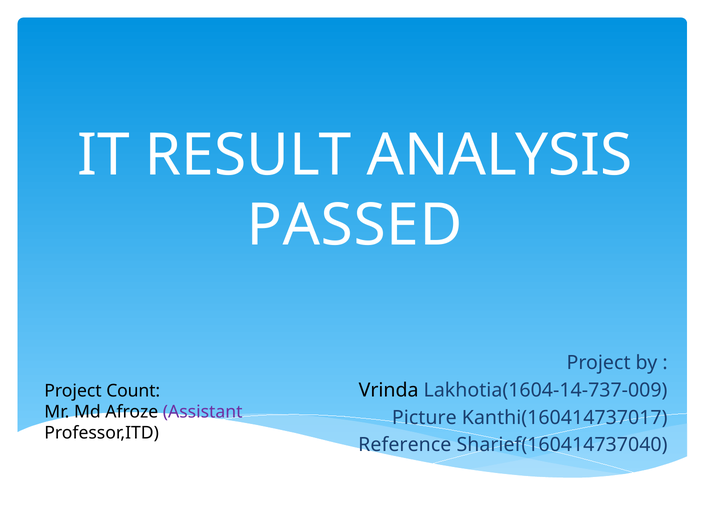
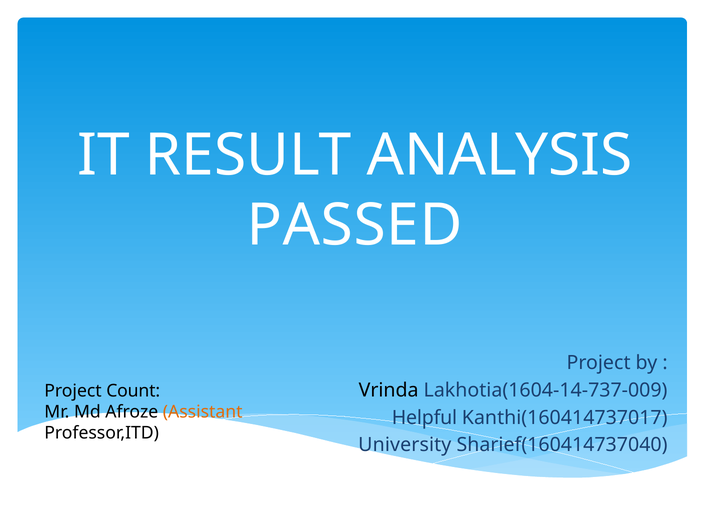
Assistant colour: purple -> orange (203, 412)
Picture: Picture -> Helpful (424, 418)
Reference: Reference -> University (405, 445)
